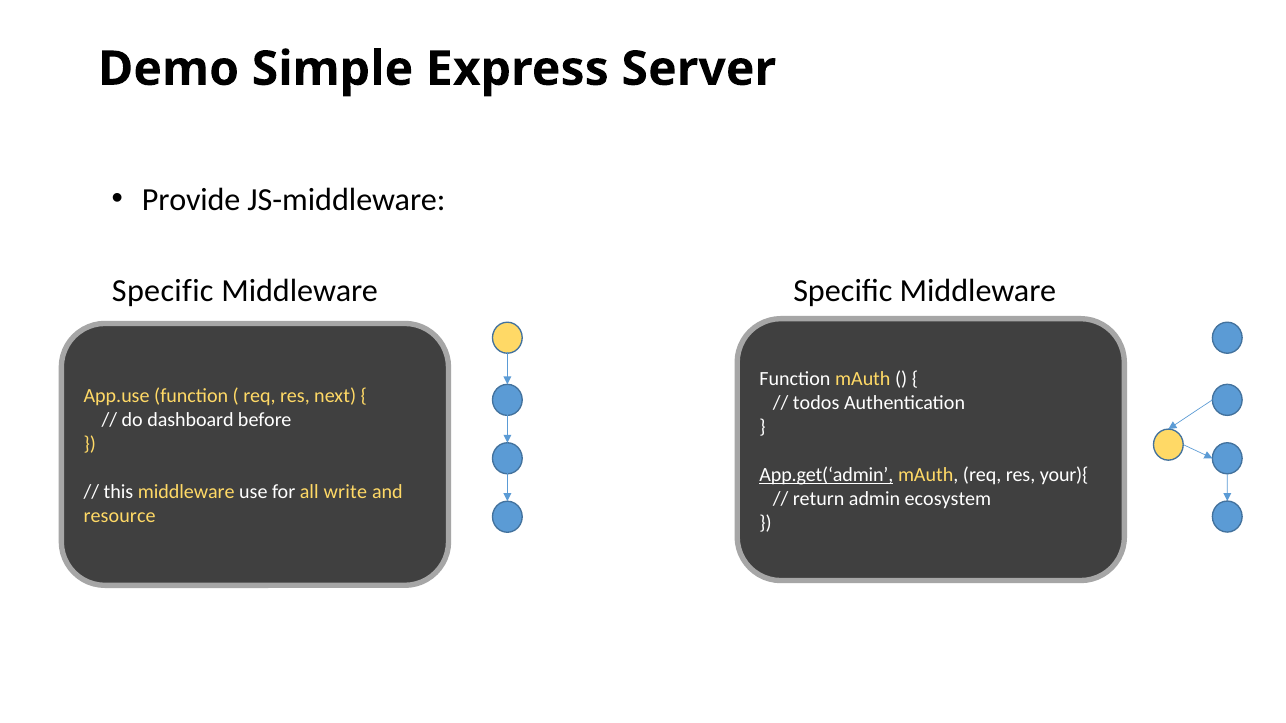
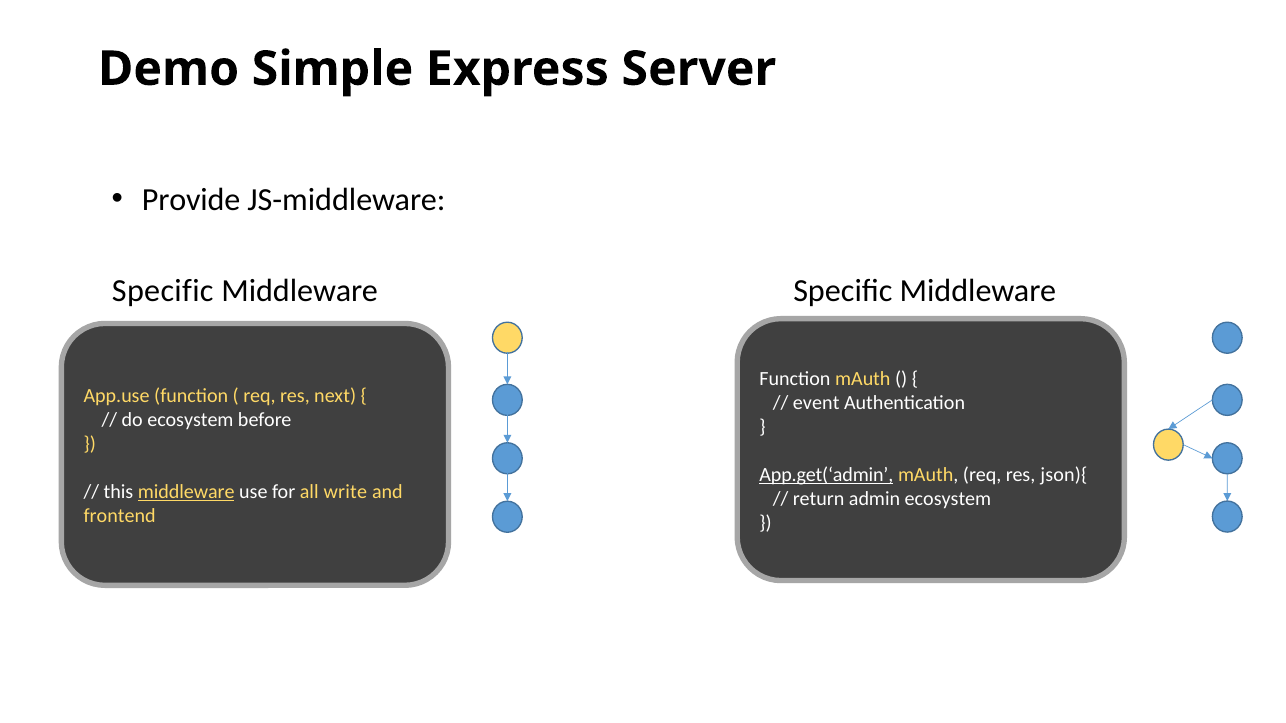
todos: todos -> event (816, 403)
do dashboard: dashboard -> ecosystem (190, 420)
your){: your){ -> json){ (1064, 475)
middleware underline: none -> present (186, 492)
resource: resource -> frontend (120, 516)
